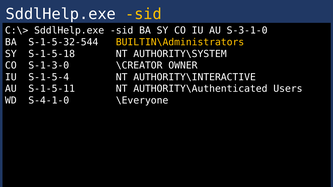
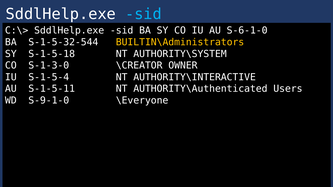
sid colour: yellow -> light blue (143, 14)
S-3-1-0: S-3-1-0 -> S-6-1-0 (247, 31)
S-4-1-0: S-4-1-0 -> S-9-1-0 (49, 101)
